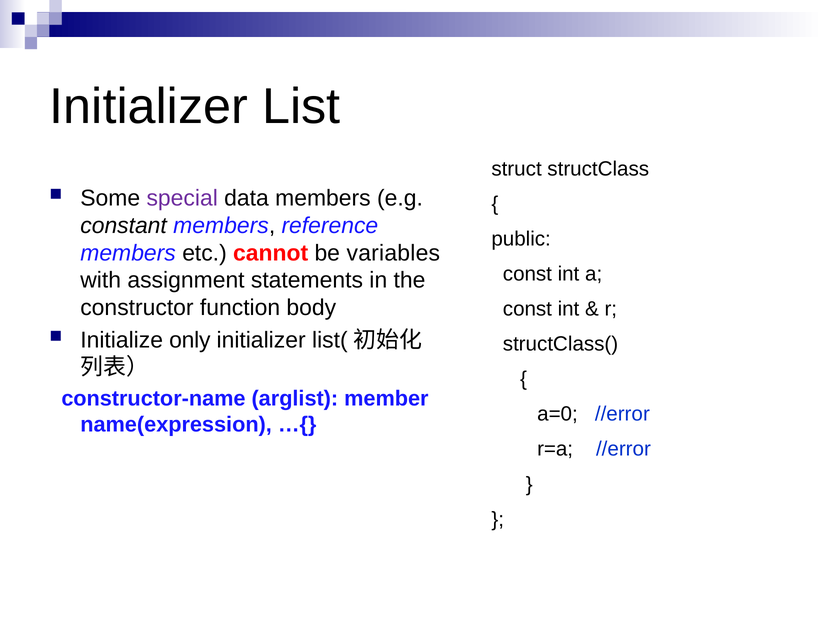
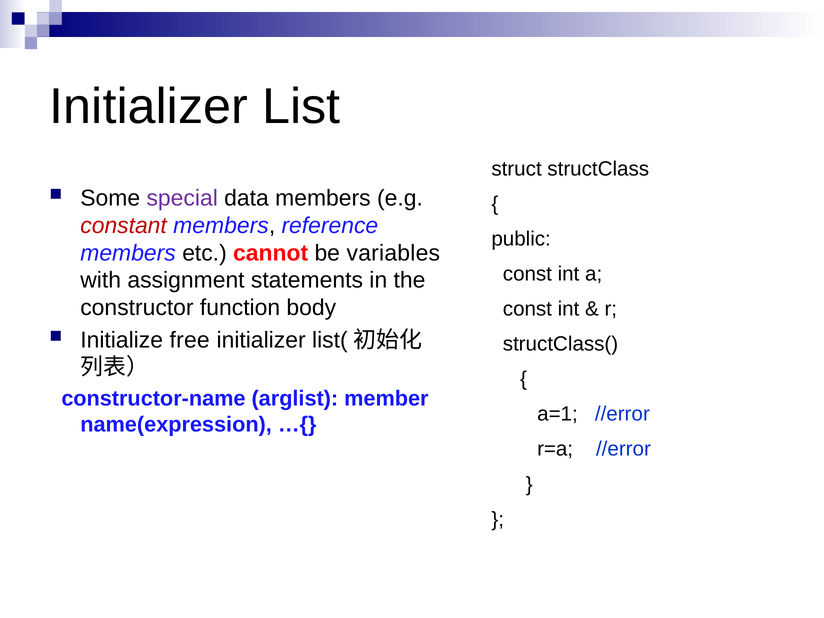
constant colour: black -> red (124, 225)
only: only -> free (190, 340)
a=0: a=0 -> a=1 (557, 414)
